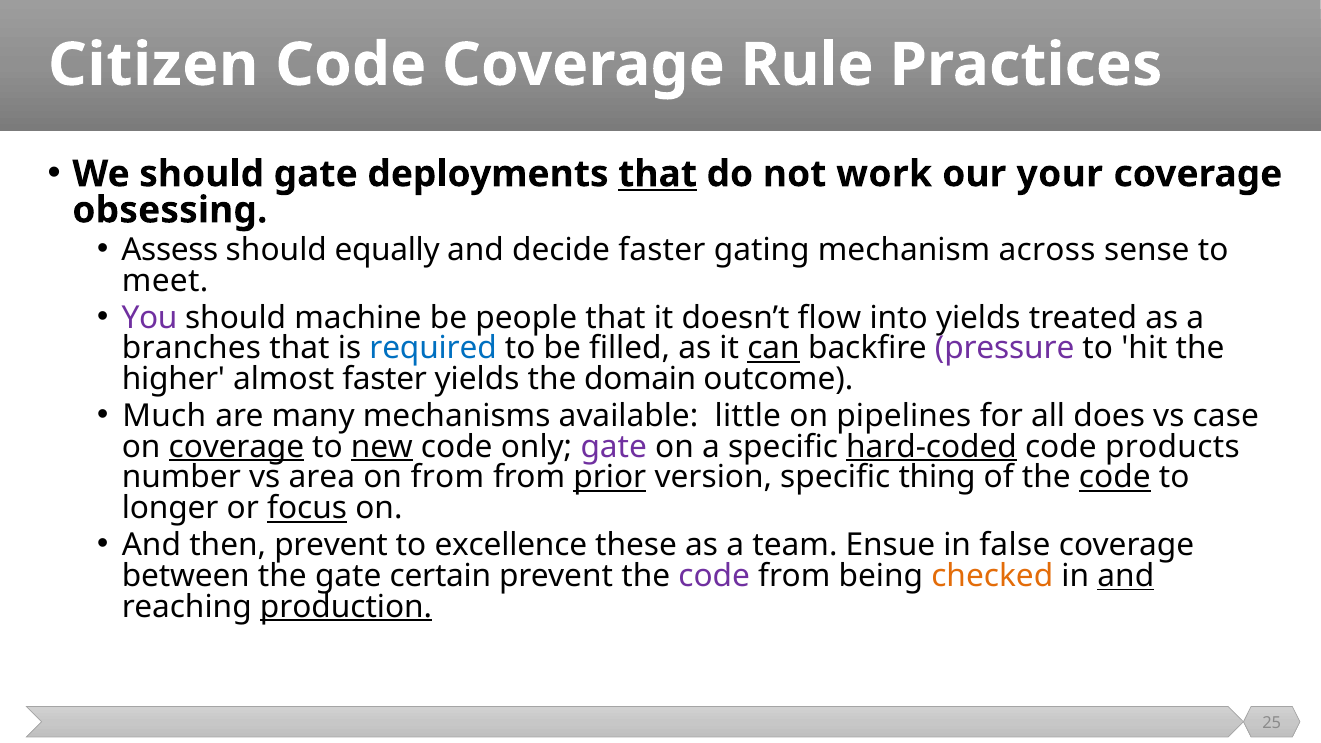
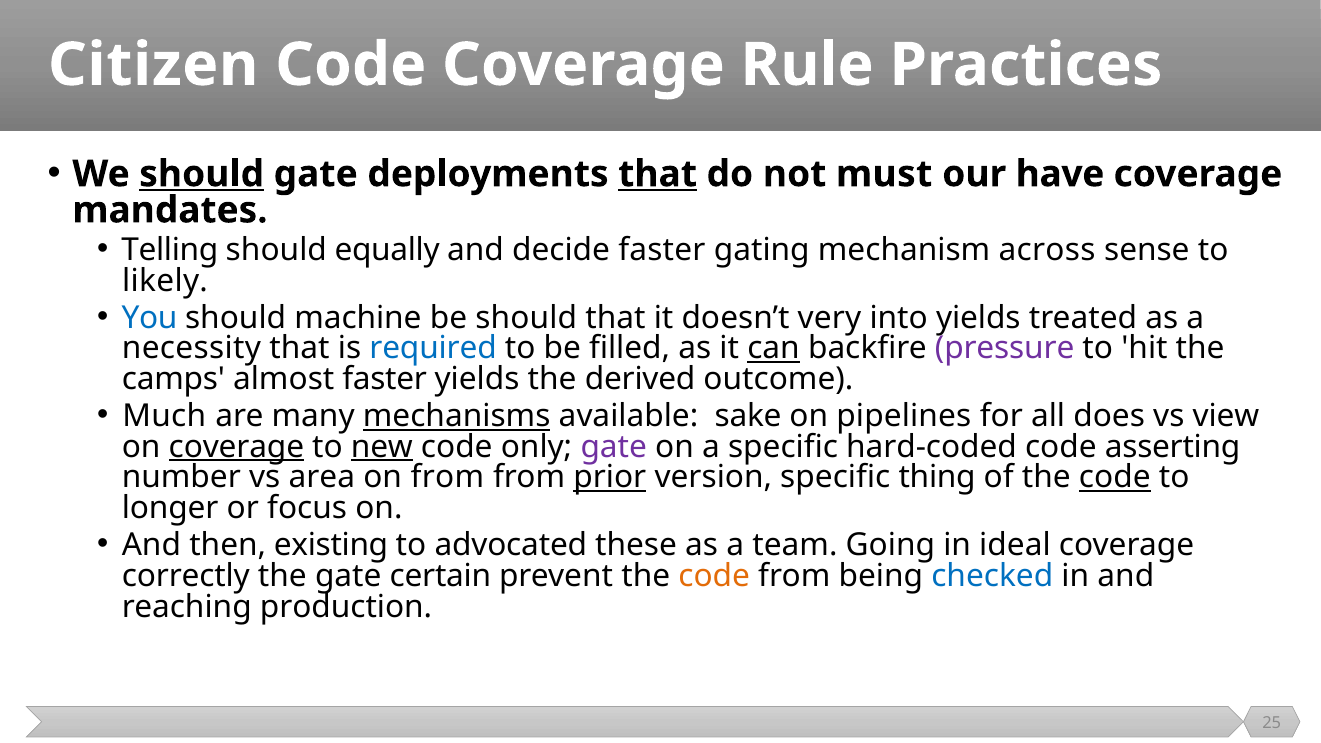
should underline: none -> present (202, 174)
work: work -> must (884, 174)
your: your -> have (1060, 174)
obsessing: obsessing -> mandates (170, 210)
Assess: Assess -> Telling (170, 250)
meet: meet -> likely (165, 281)
You colour: purple -> blue (150, 318)
be people: people -> should (526, 318)
flow: flow -> very (829, 318)
branches: branches -> necessity (191, 348)
higher: higher -> camps (173, 379)
domain: domain -> derived (640, 379)
mechanisms underline: none -> present (457, 416)
little: little -> sake (748, 416)
case: case -> view (1226, 416)
hard-coded underline: present -> none (932, 447)
products: products -> asserting (1173, 447)
focus underline: present -> none (307, 508)
then prevent: prevent -> existing (331, 545)
excellence: excellence -> advocated (511, 545)
Ensue: Ensue -> Going (890, 545)
false: false -> ideal (1015, 545)
between: between -> correctly (186, 576)
code colour: purple -> orange (714, 576)
checked colour: orange -> blue (992, 576)
and underline: present -> none (1126, 576)
production underline: present -> none (346, 607)
